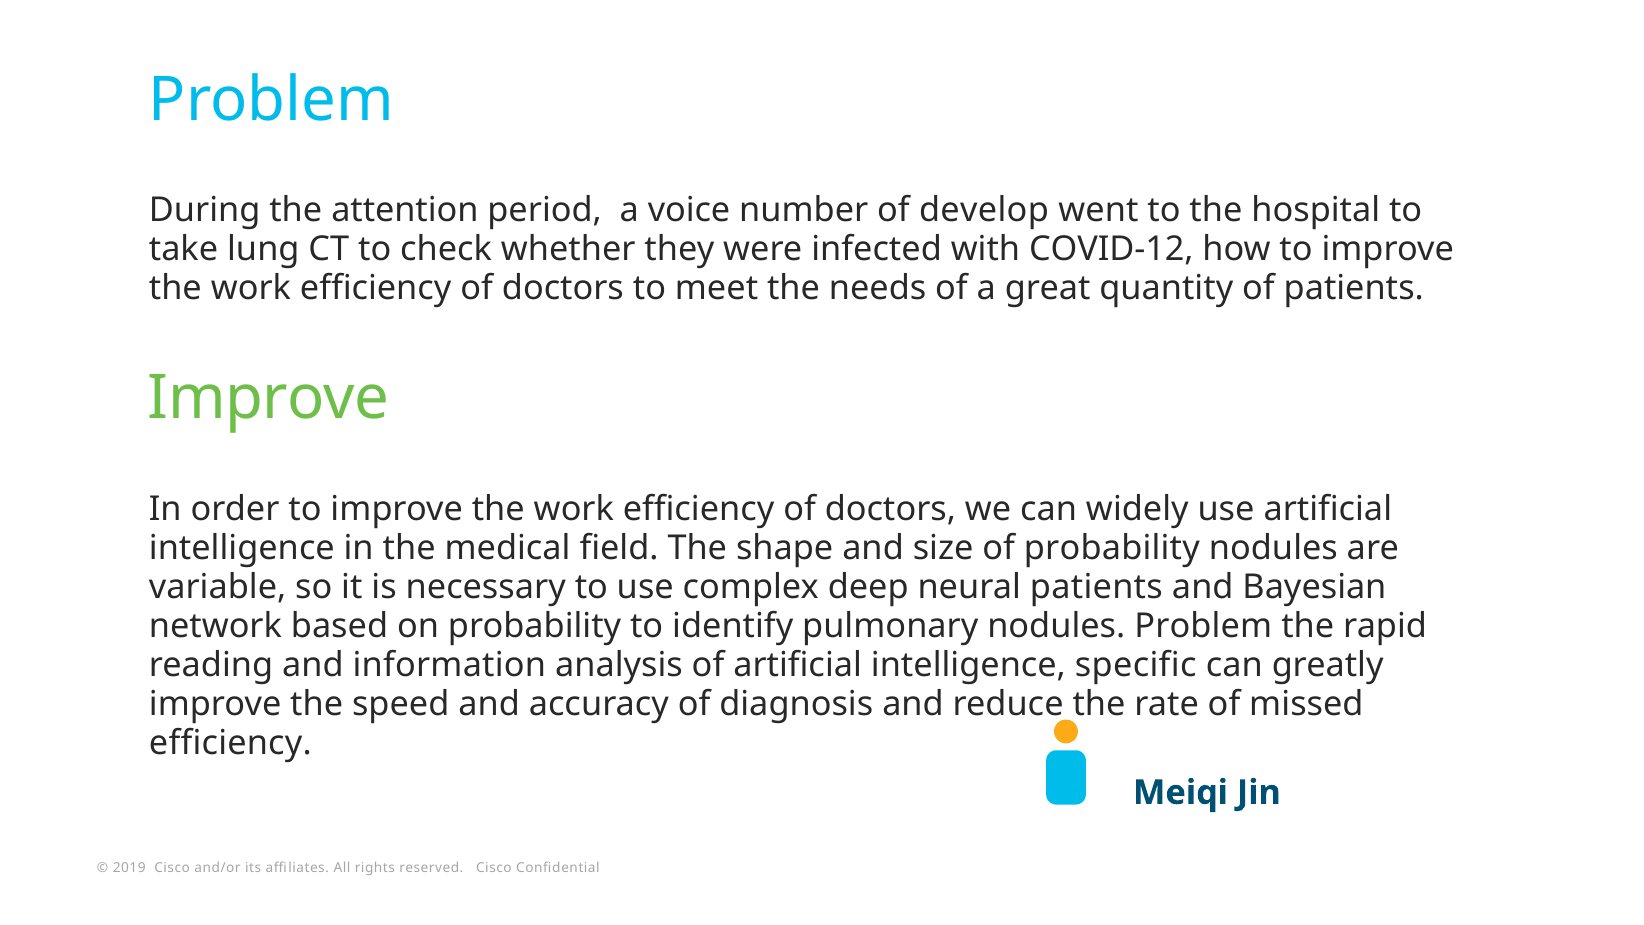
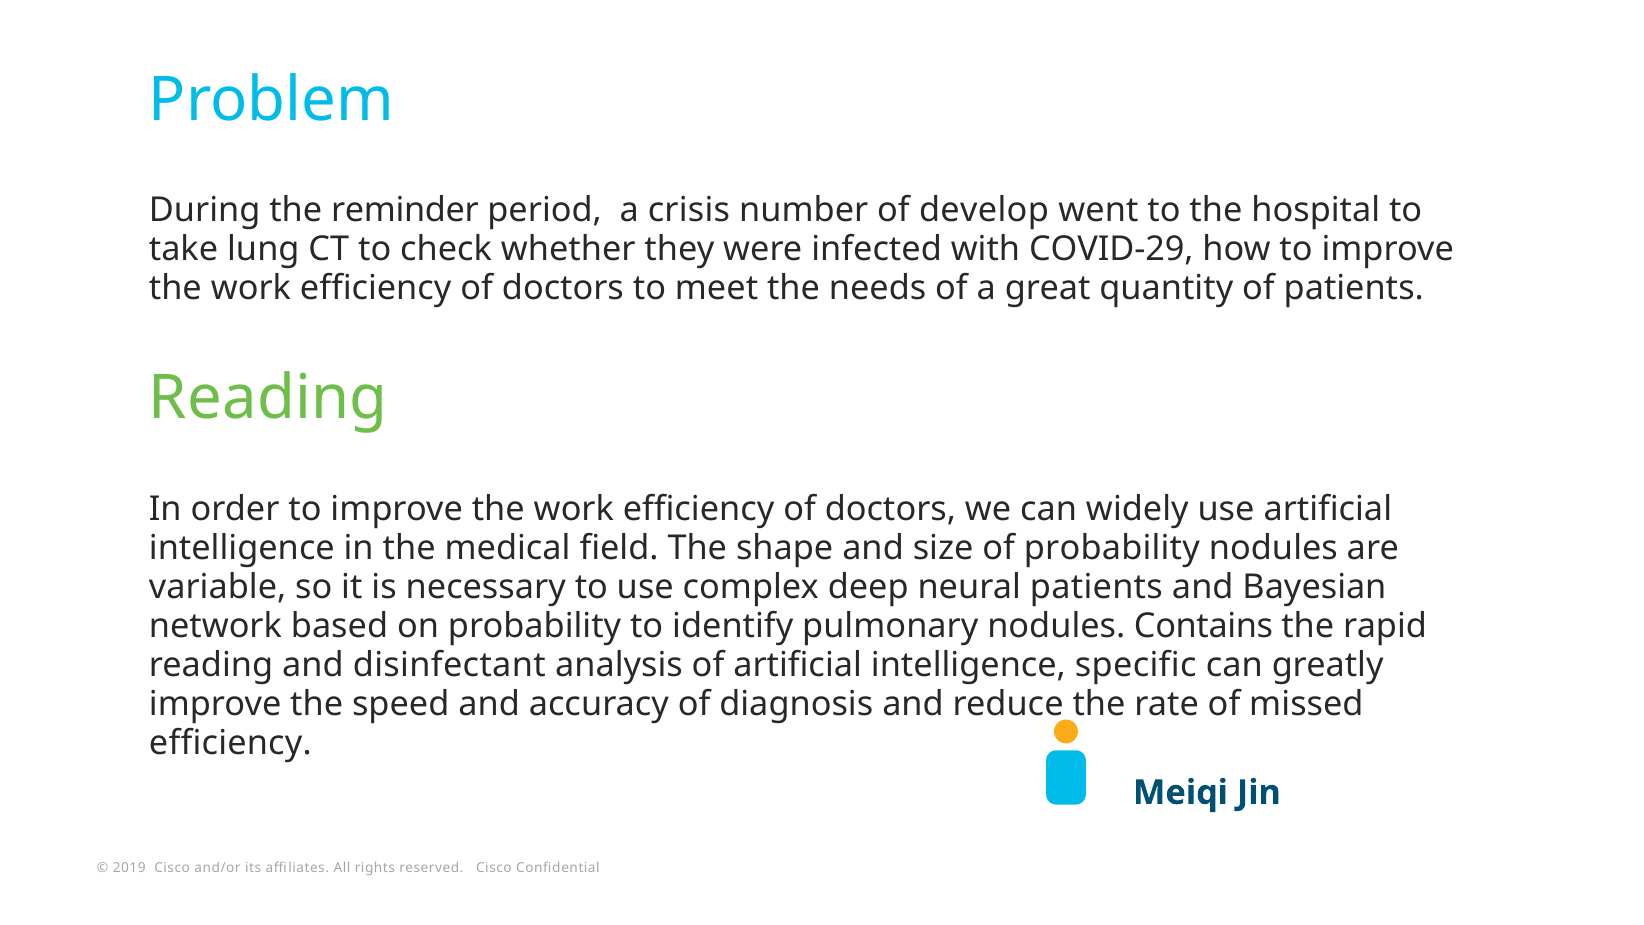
attention: attention -> reminder (405, 210)
voice: voice -> crisis (689, 210)
COVID-12: COVID-12 -> COVID-29 (1111, 249)
Improve: Improve -> Reading (268, 399)
nodules Problem: Problem -> Contains (1204, 626)
information: information -> disinfectant (449, 665)
